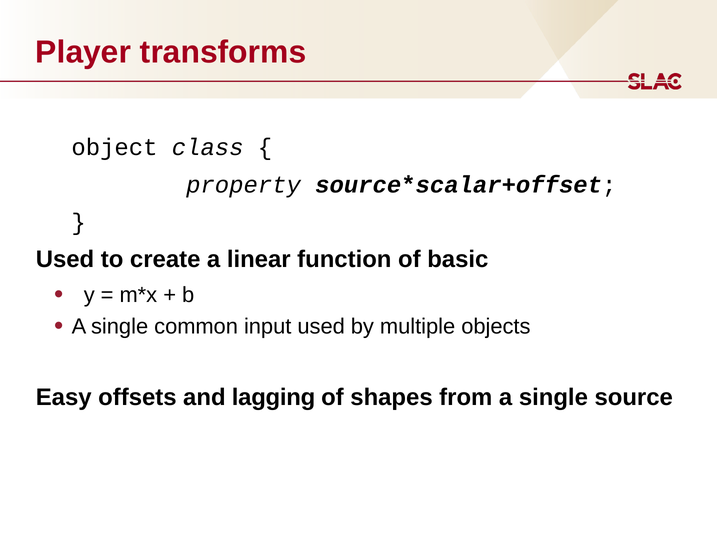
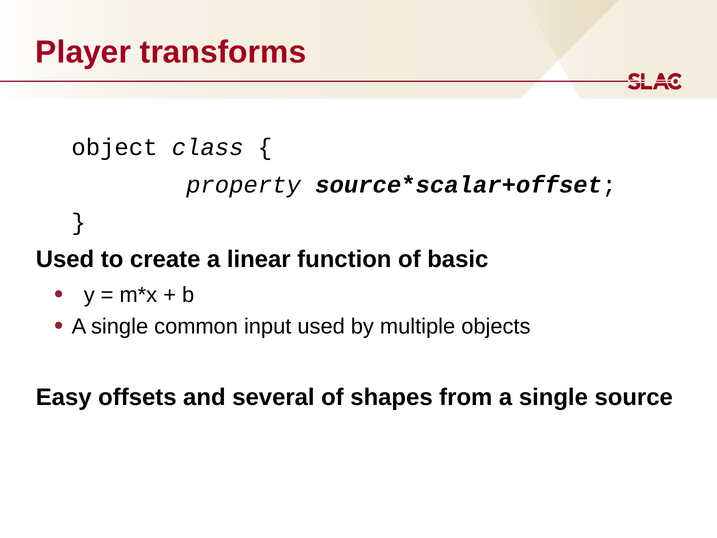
lagging: lagging -> several (273, 397)
